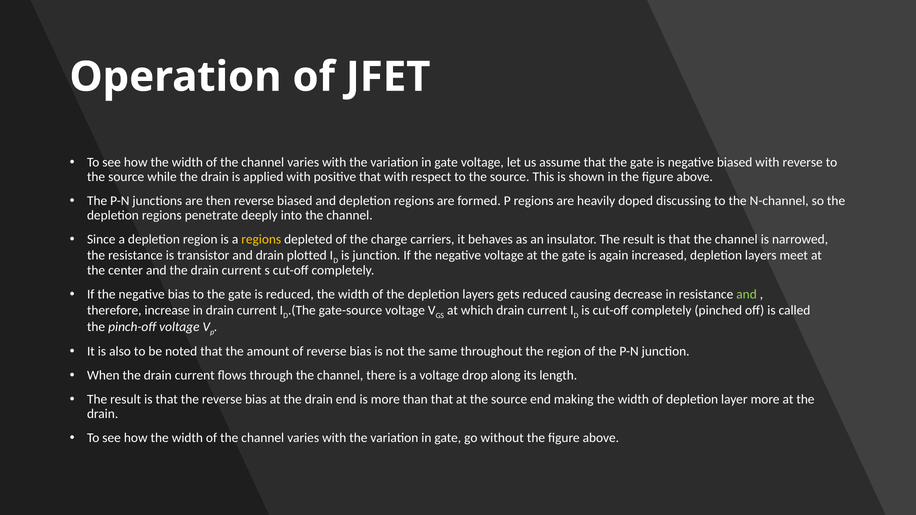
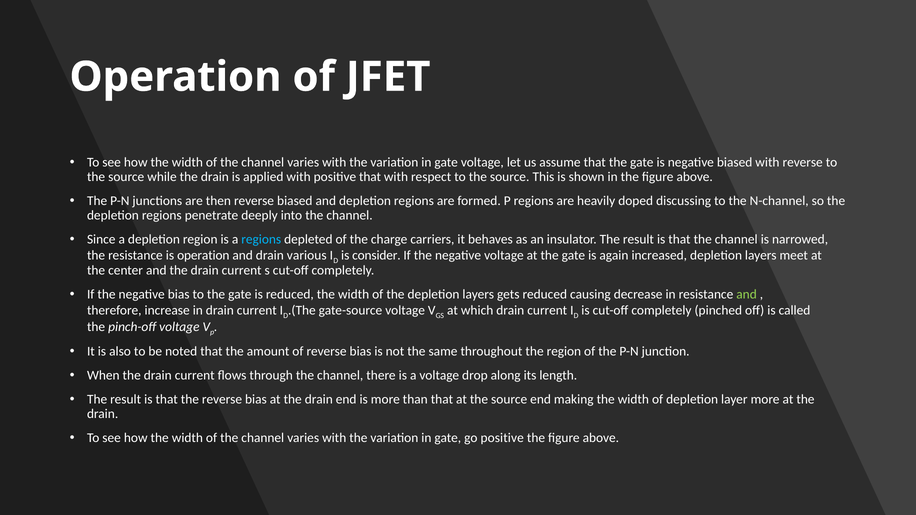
regions colour: yellow -> light blue (261, 240)
is transistor: transistor -> operation (203, 256)
plotted: plotted -> various (307, 256)
is junction: junction -> consider (376, 256)
go without: without -> positive (502, 438)
